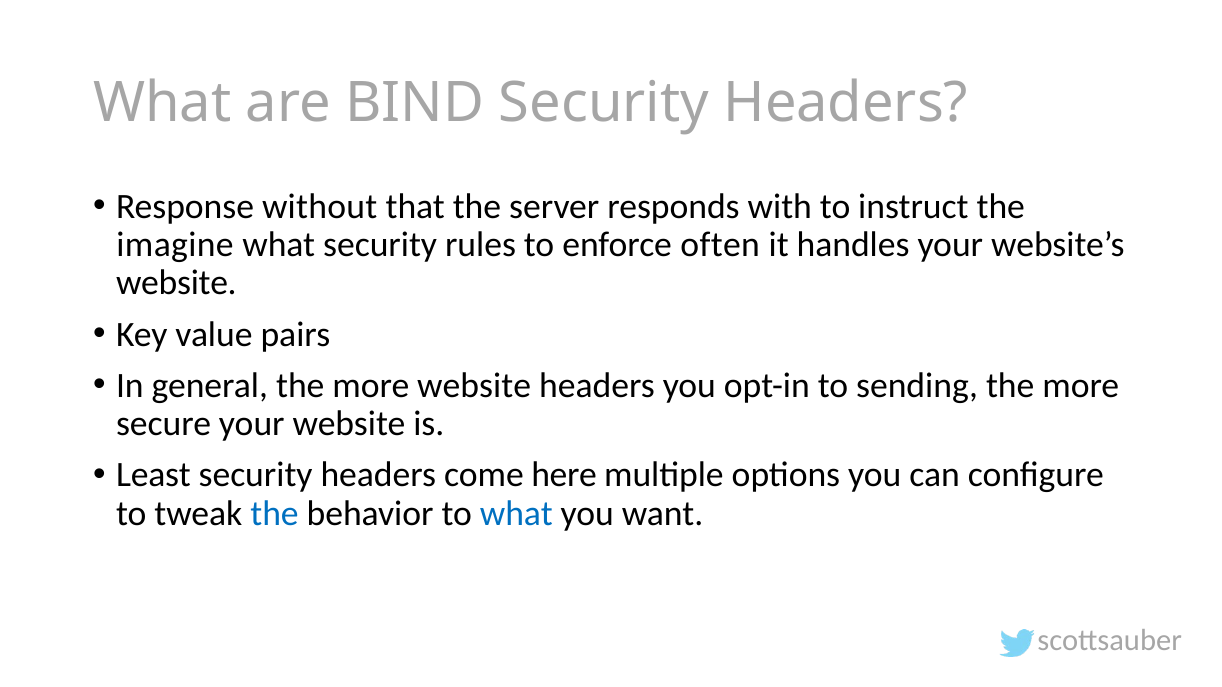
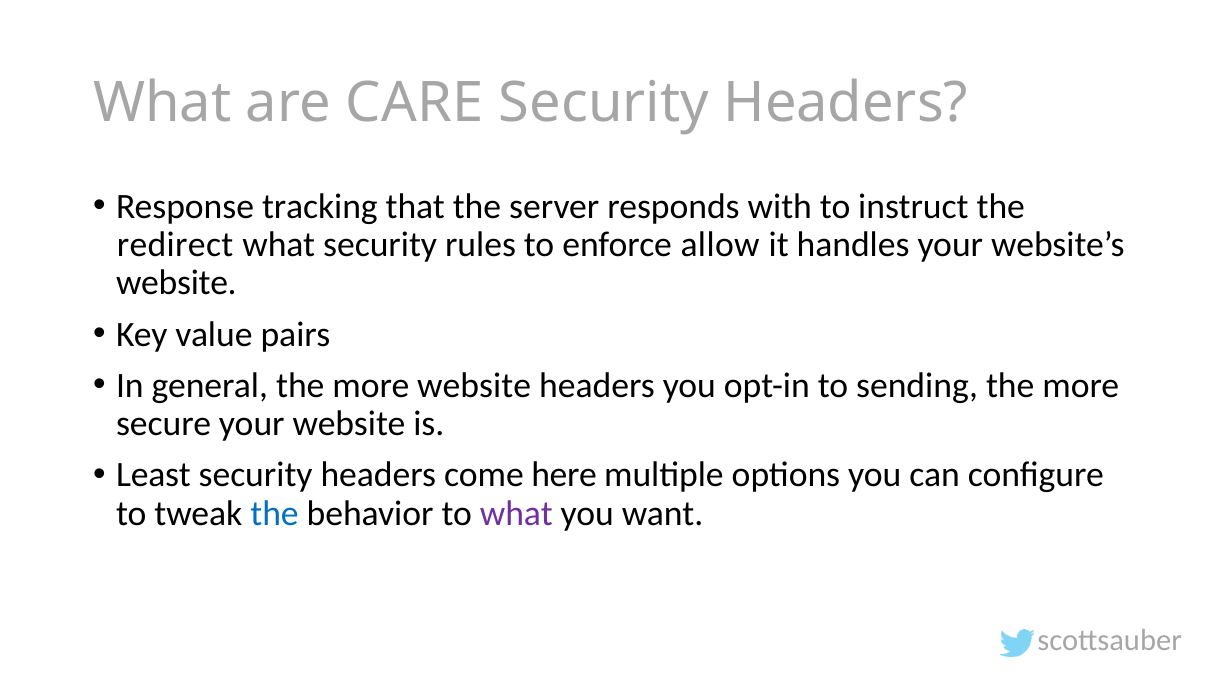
BIND: BIND -> CARE (415, 103)
without: without -> tracking (320, 207)
imagine: imagine -> redirect (175, 245)
often: often -> allow (720, 245)
what colour: blue -> purple (516, 514)
